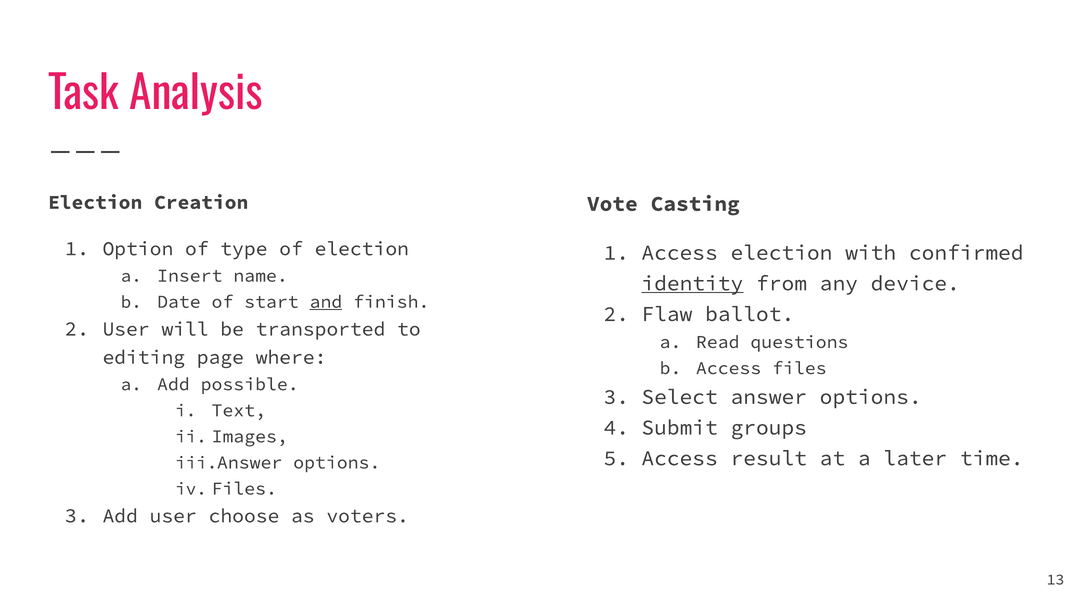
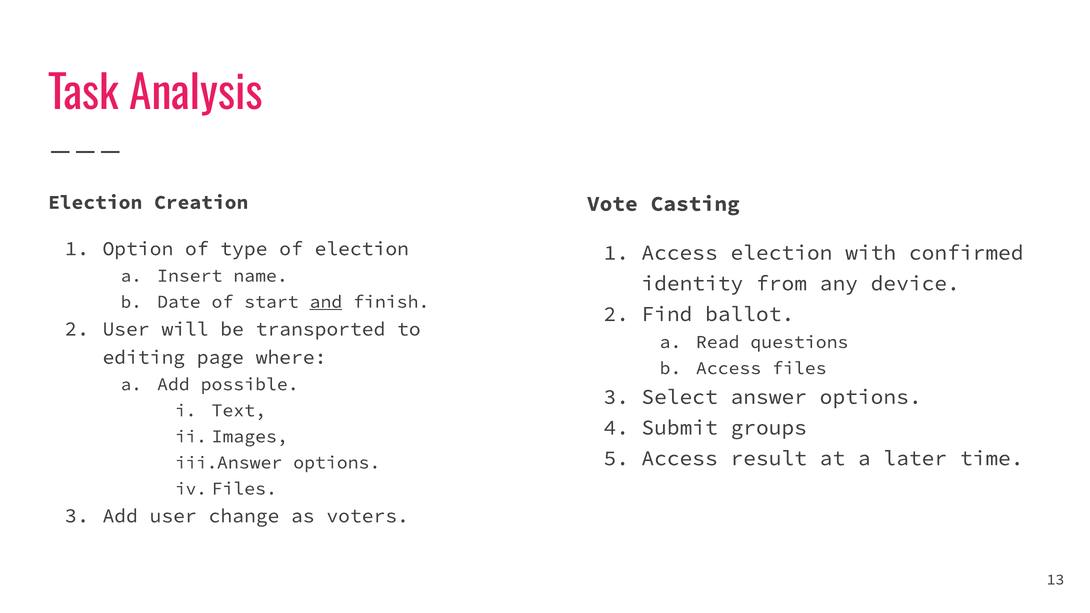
identity underline: present -> none (692, 283)
Flaw: Flaw -> Find (667, 314)
choose: choose -> change (244, 516)
